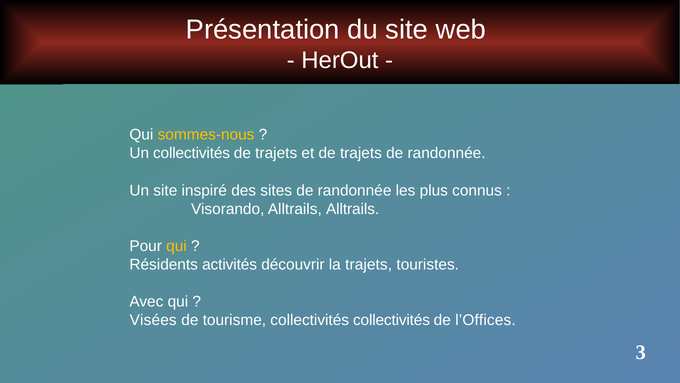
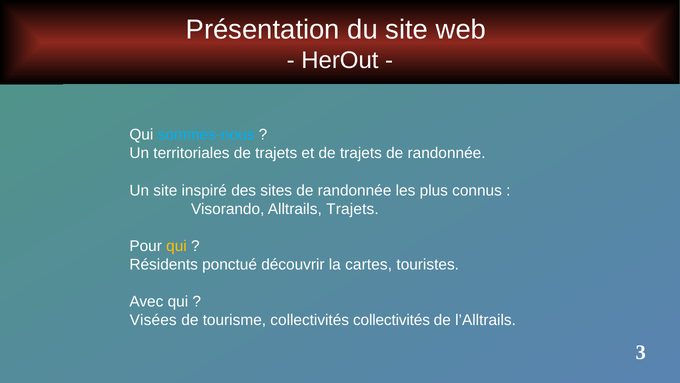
sommes-nous colour: yellow -> light blue (206, 135)
Un collectivités: collectivités -> territoriales (191, 153)
Alltrails Alltrails: Alltrails -> Trajets (352, 209)
activités: activités -> ponctué (230, 264)
la trajets: trajets -> cartes (369, 264)
l’Offices: l’Offices -> l’Alltrails (486, 320)
